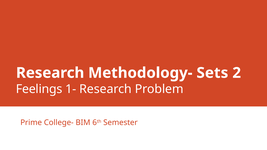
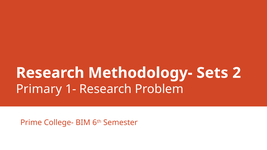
Feelings: Feelings -> Primary (39, 89)
